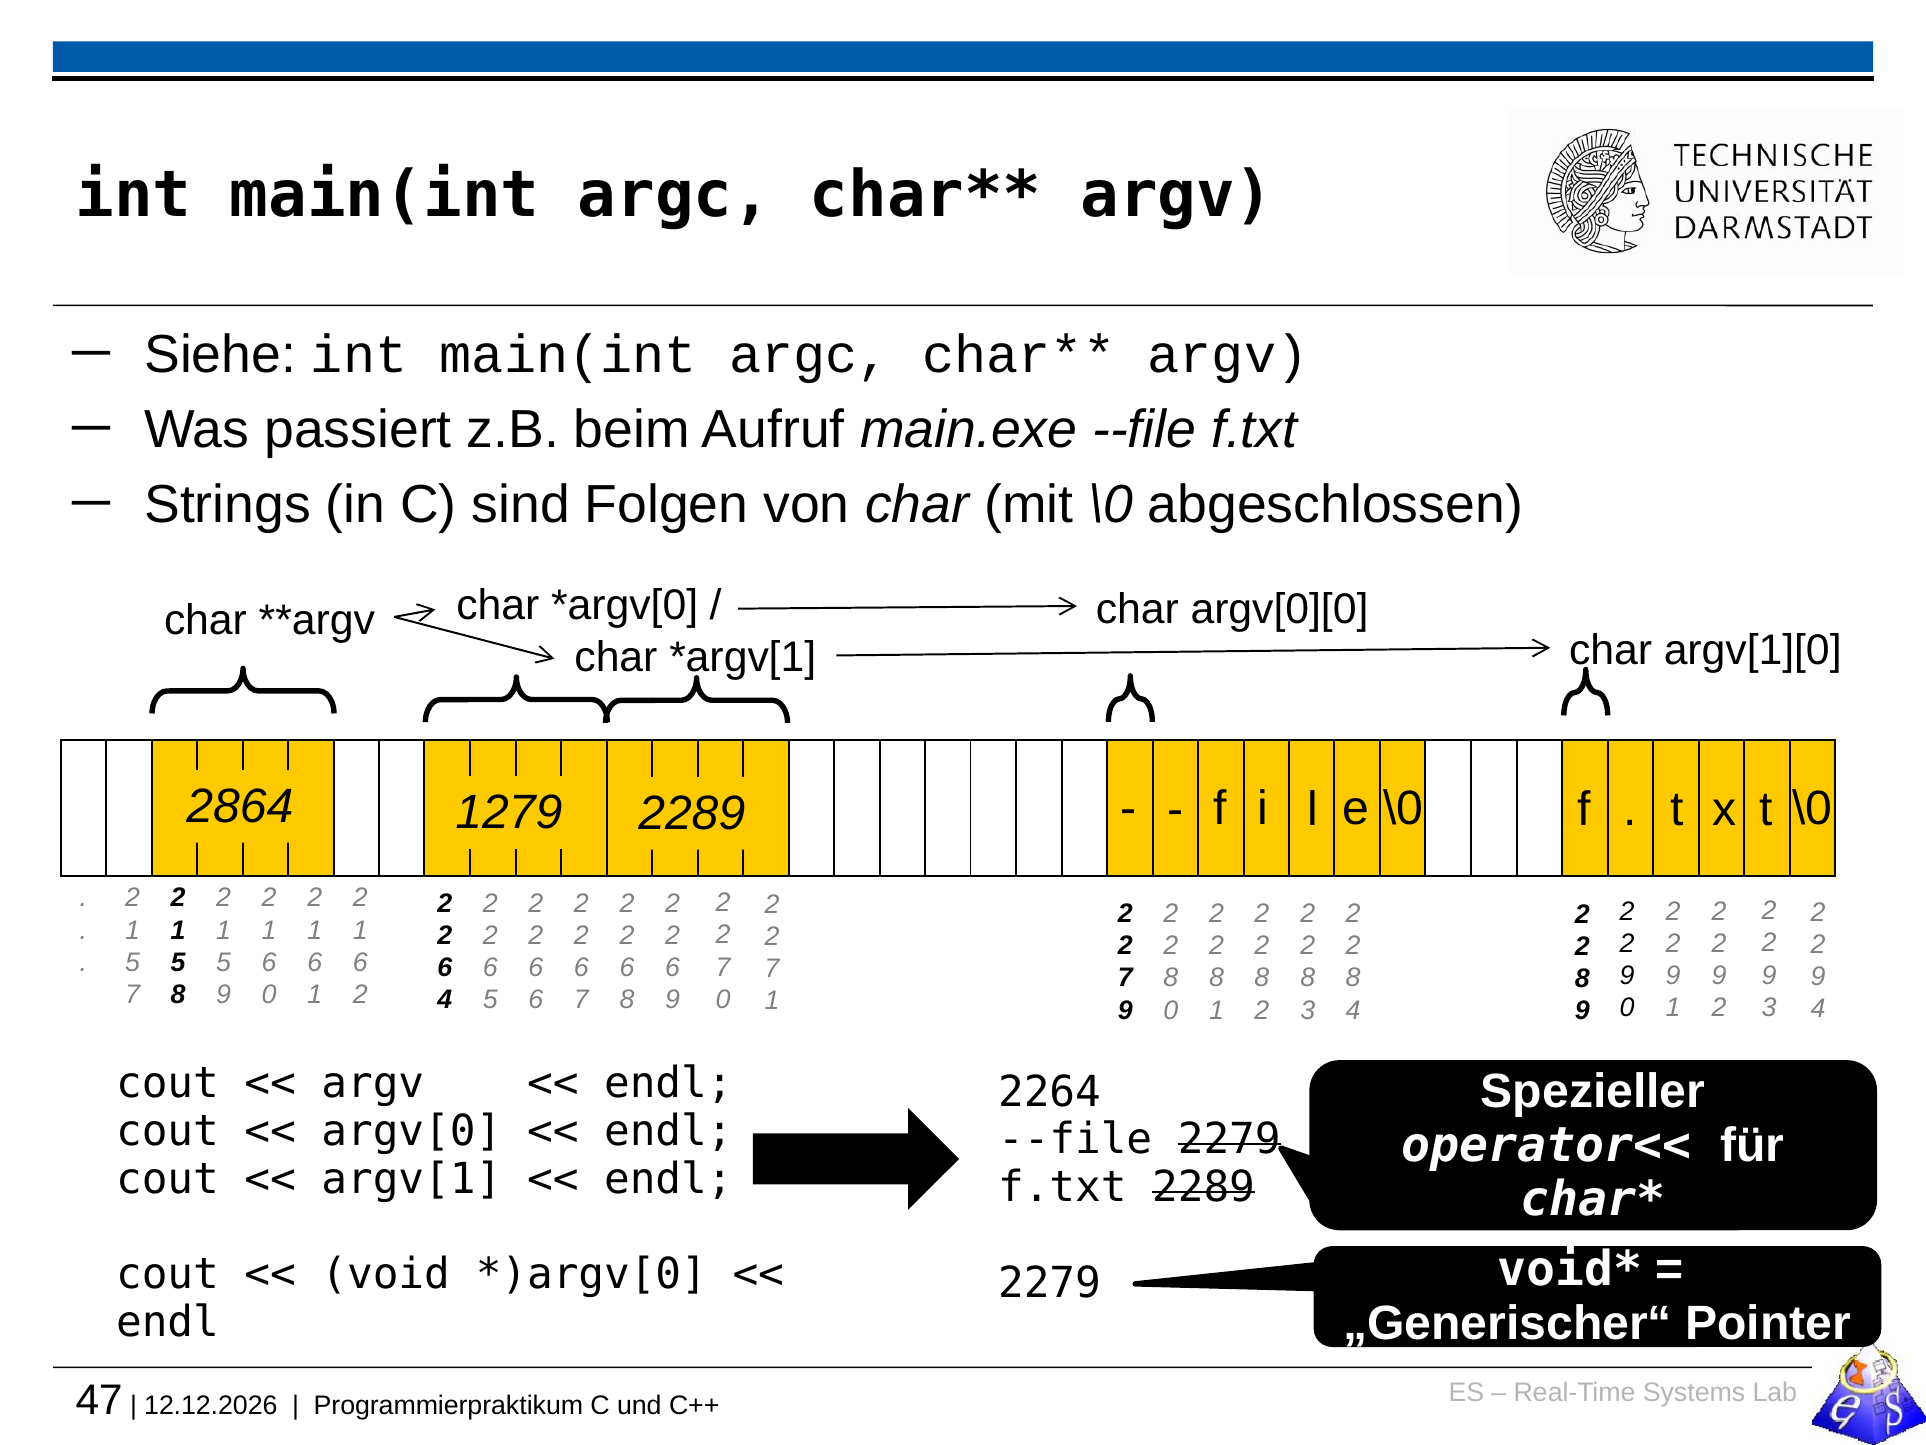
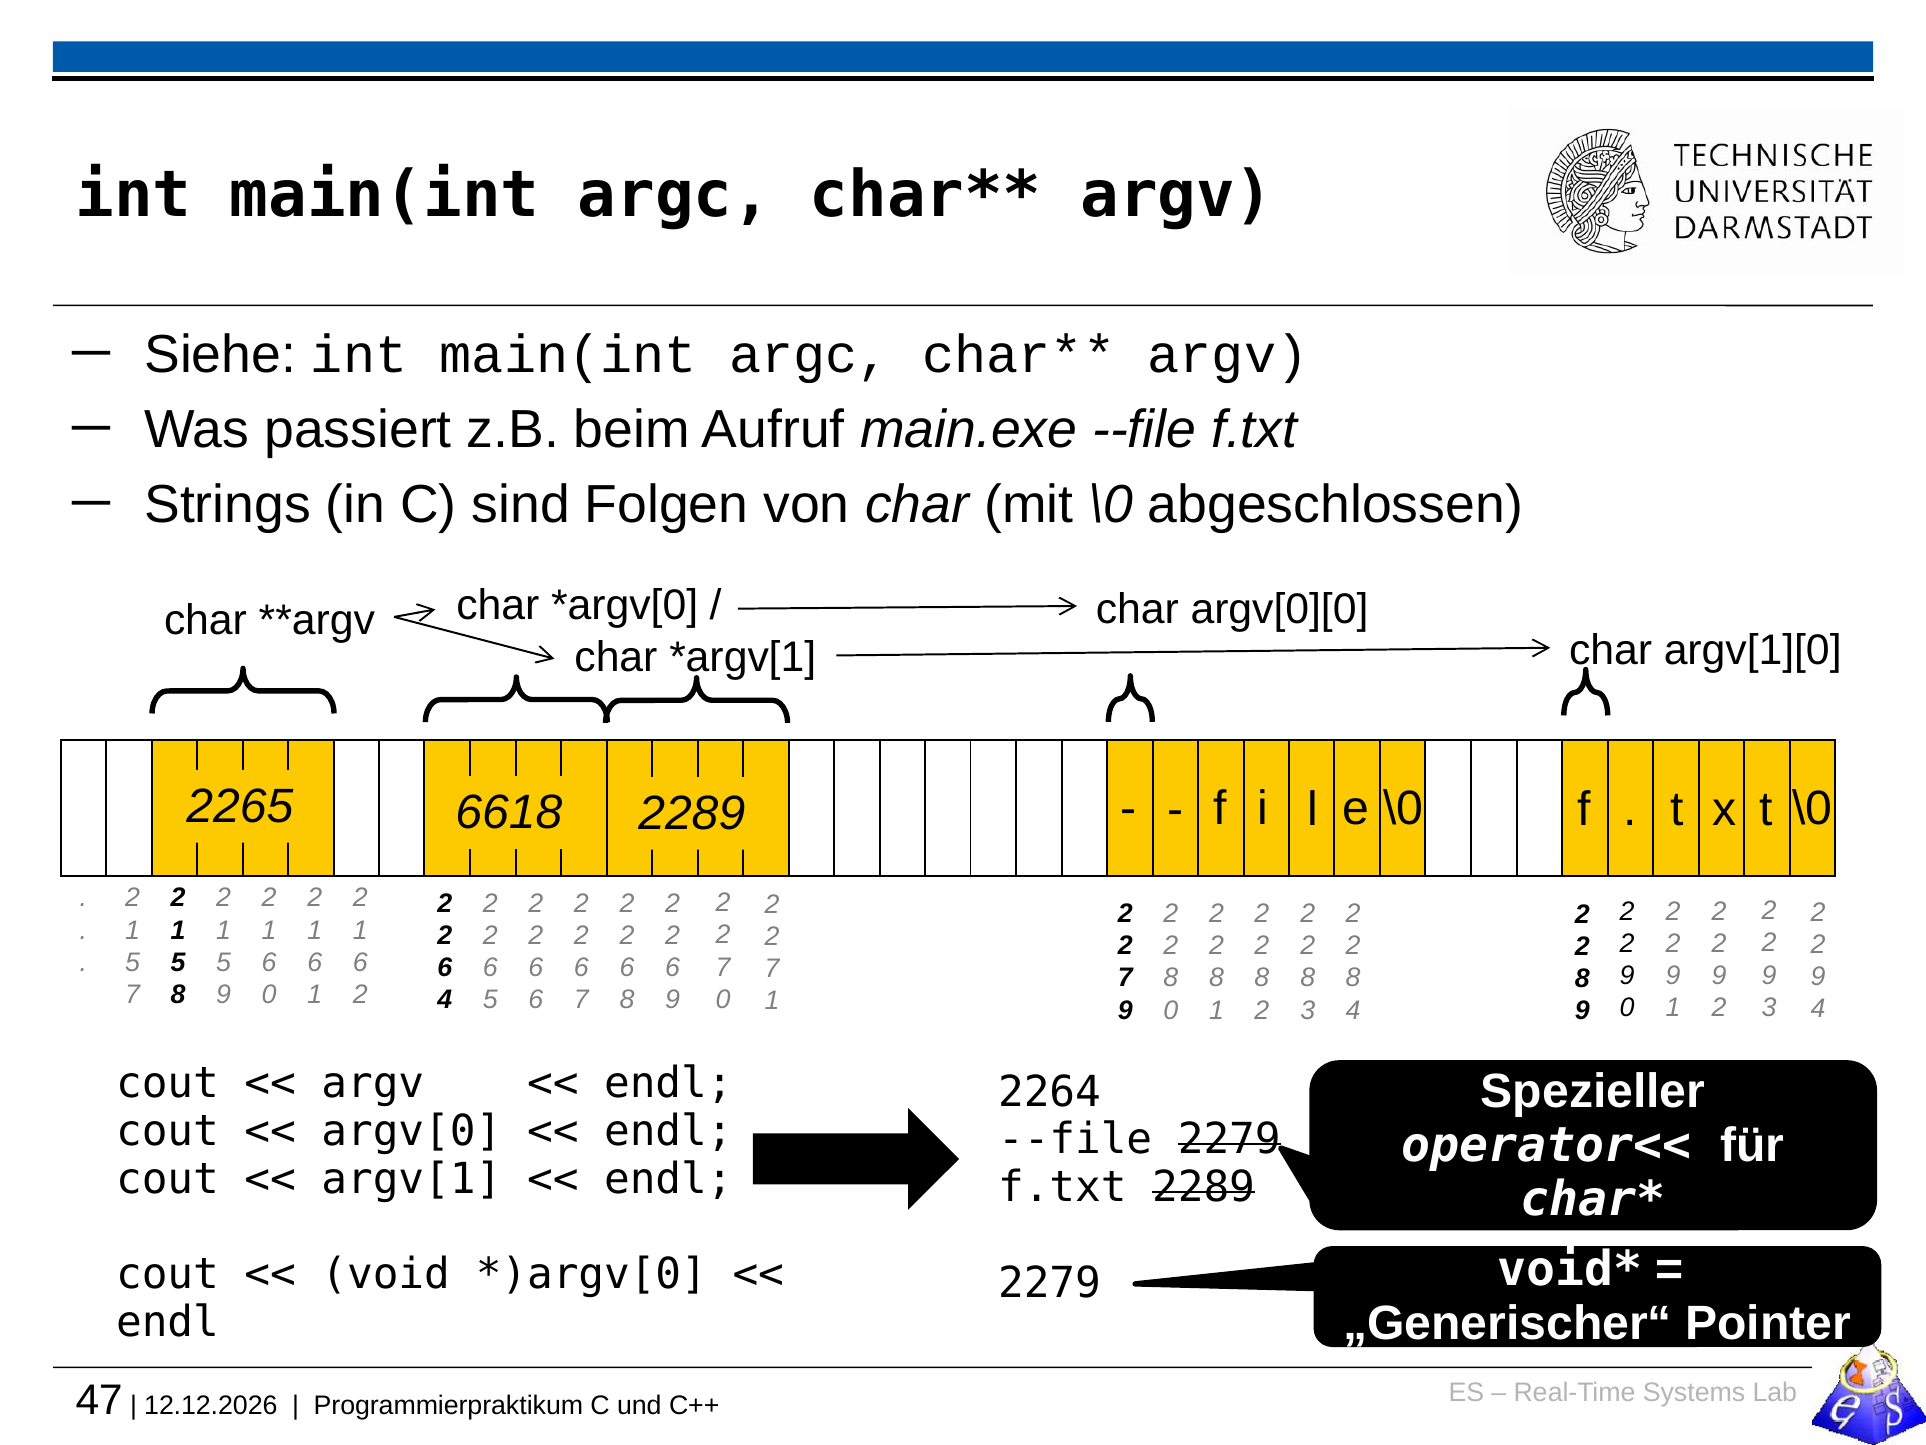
2864: 2864 -> 2265 (240, 806)
1279: 1279 -> 6618 (509, 812)
